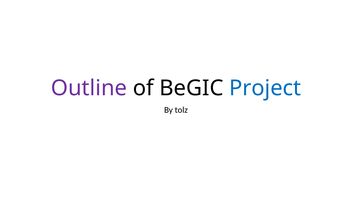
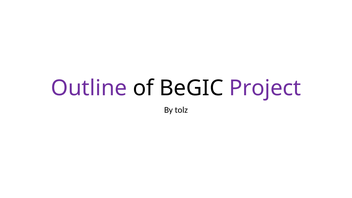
Project colour: blue -> purple (265, 88)
